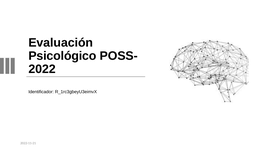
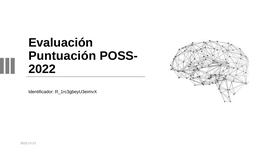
Psicológico: Psicológico -> Puntuación (62, 56)
